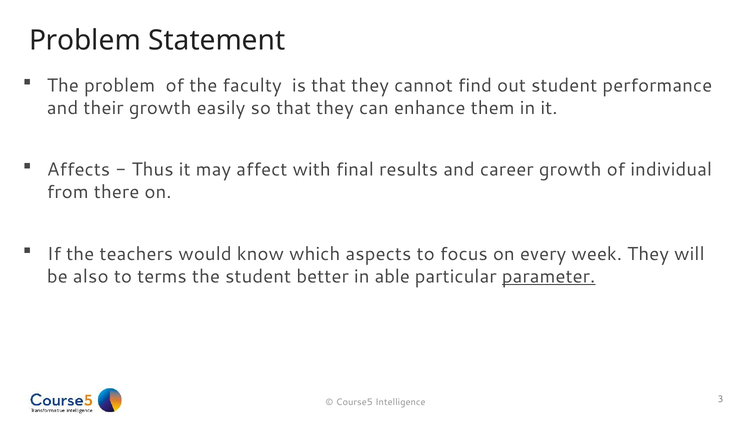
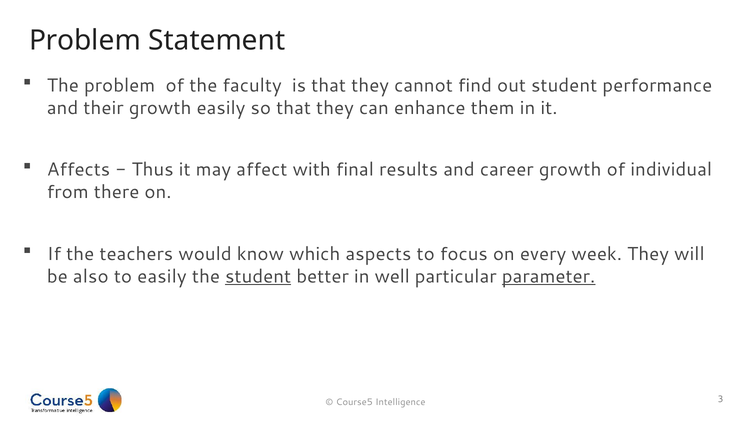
to terms: terms -> easily (162, 277)
student underline: none -> present (258, 277)
able: able -> well (392, 277)
